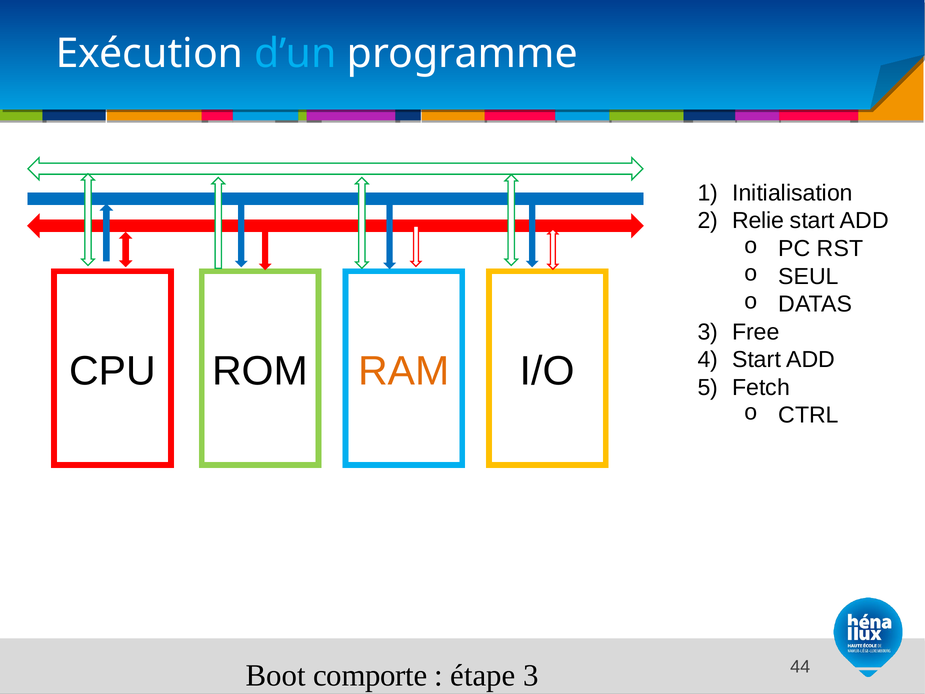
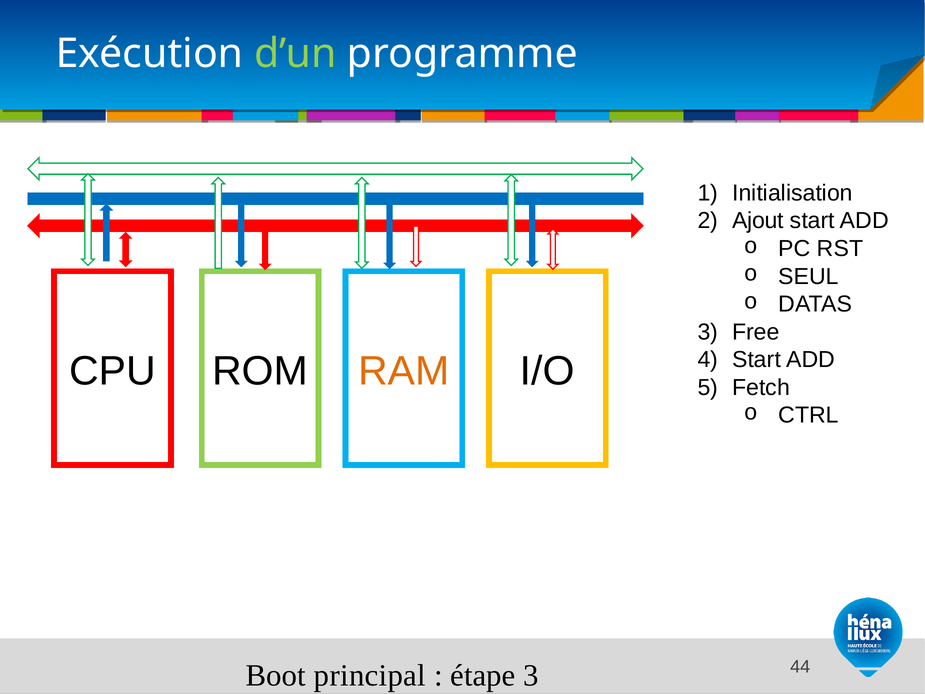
d’un colour: light blue -> light green (295, 54)
Relie: Relie -> Ajout (758, 221)
comporte: comporte -> principal (370, 675)
